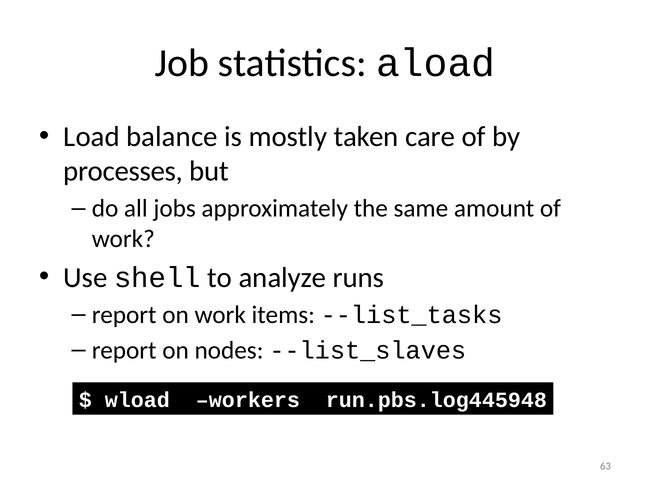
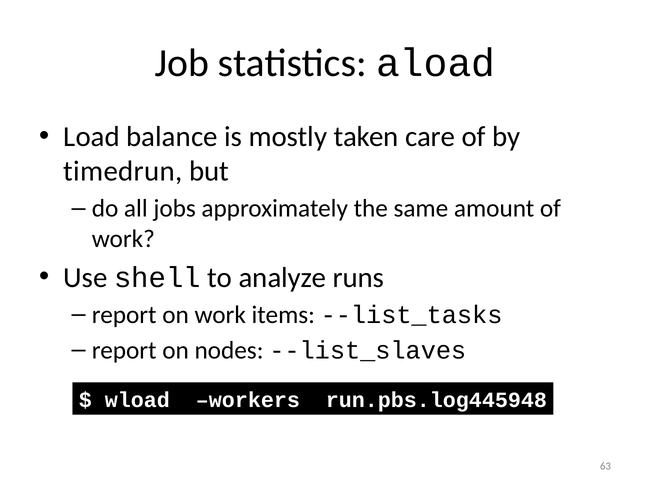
processes: processes -> timedrun (123, 171)
